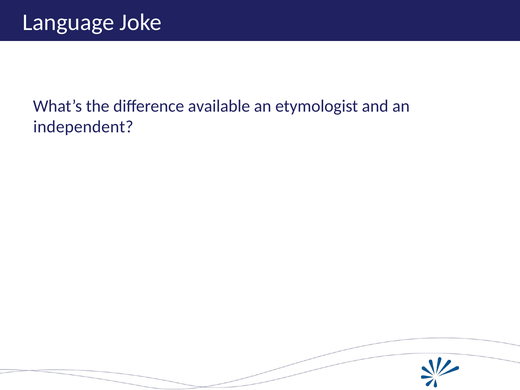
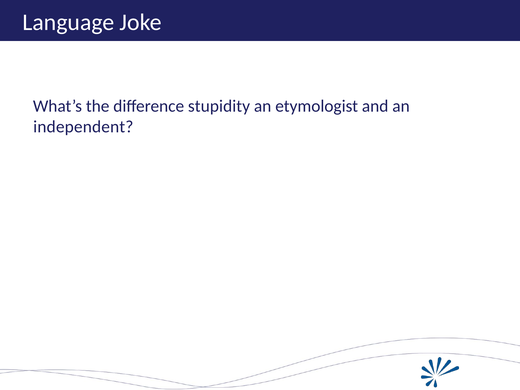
available: available -> stupidity (219, 106)
